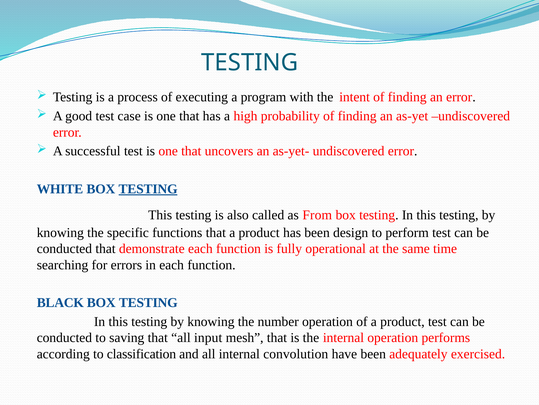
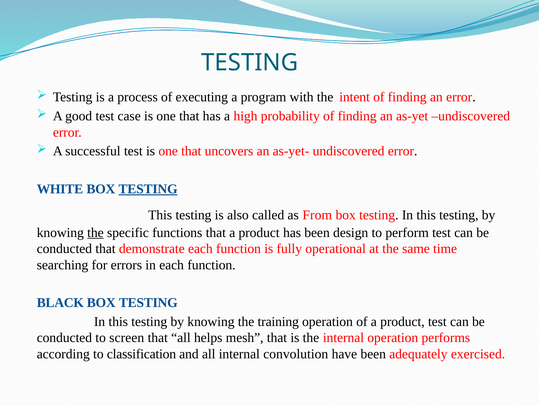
the underline: none -> present (95, 232)
number: number -> training (278, 321)
saving: saving -> screen (127, 337)
input: input -> helps (208, 337)
